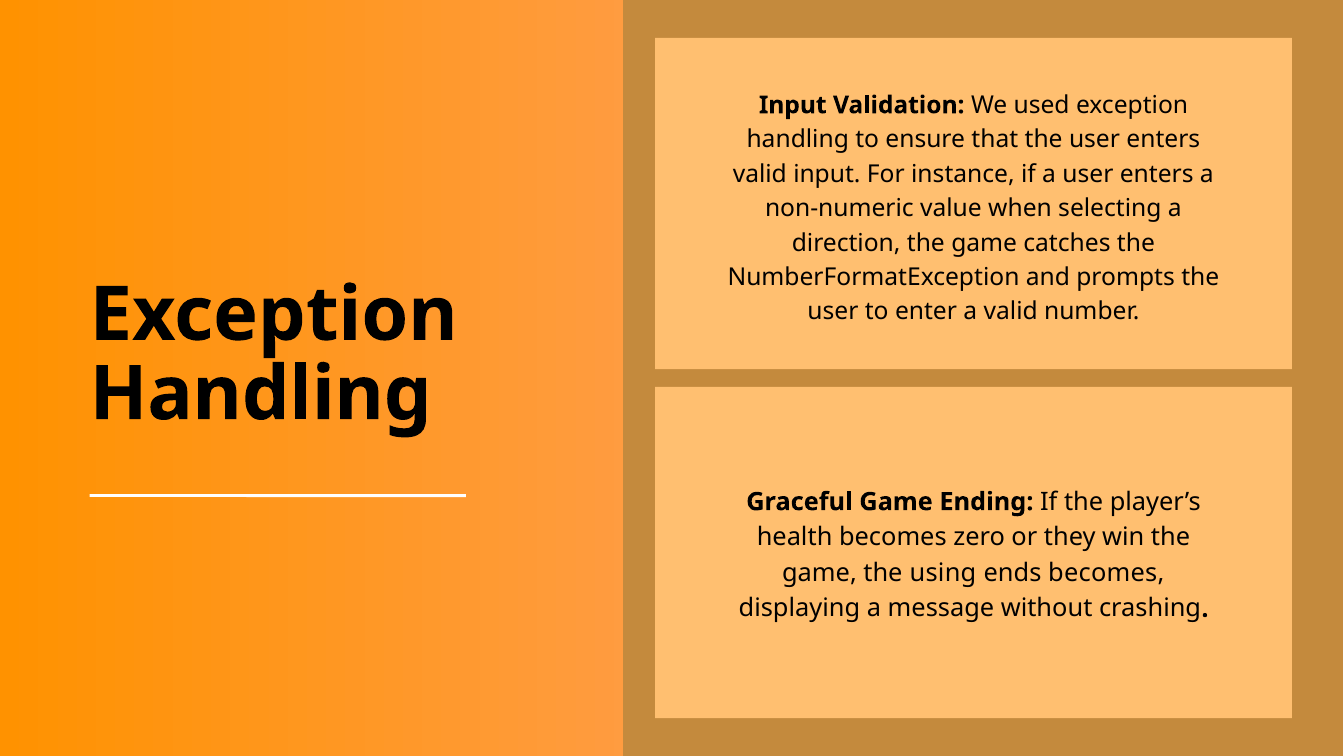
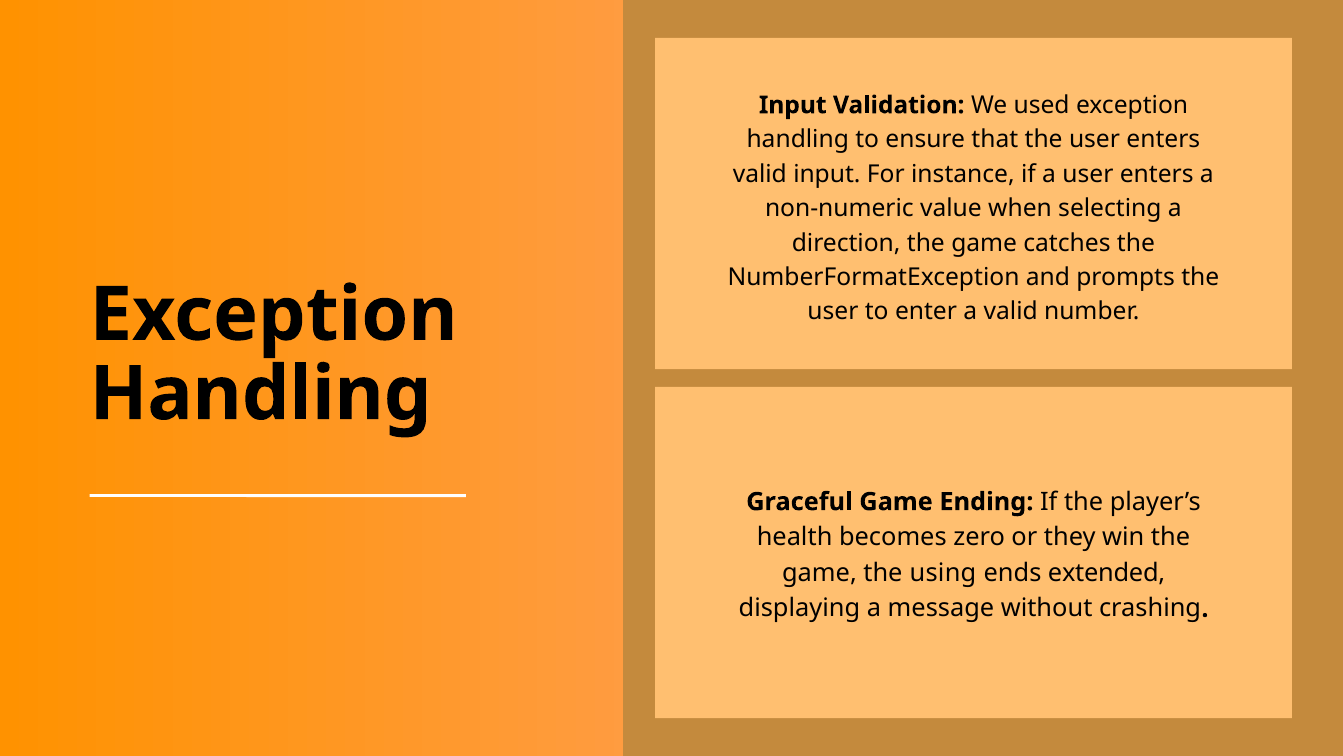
ends becomes: becomes -> extended (1107, 572)
